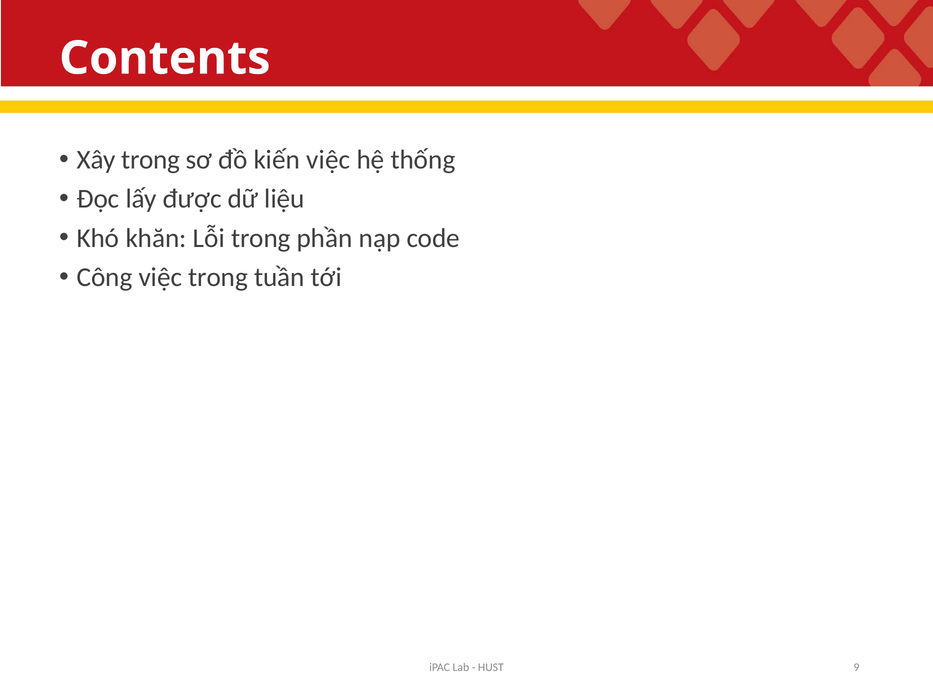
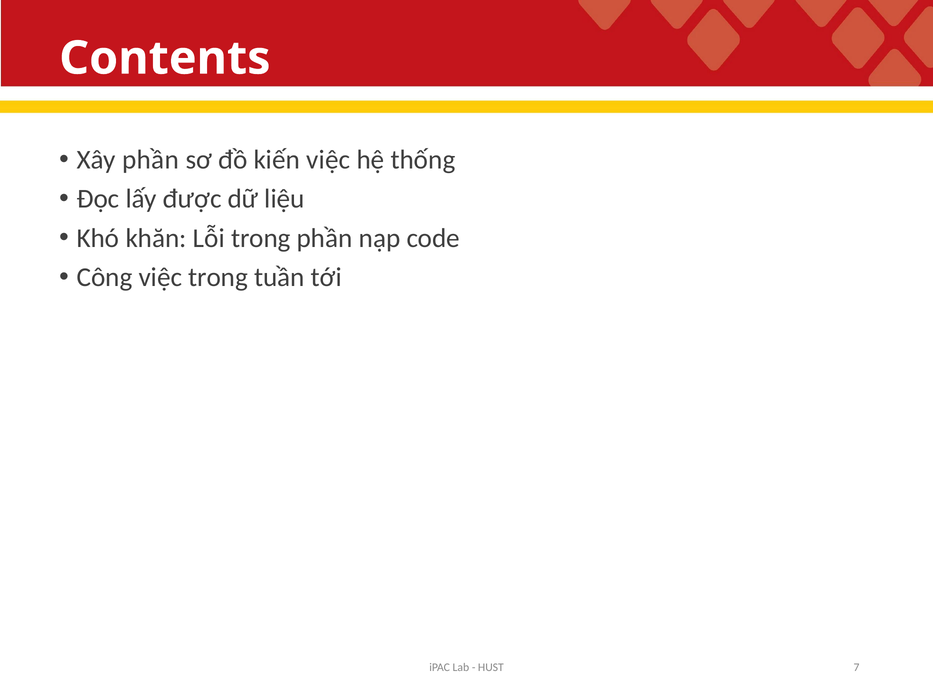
Xây trong: trong -> phần (151, 160)
9: 9 -> 7 (857, 668)
